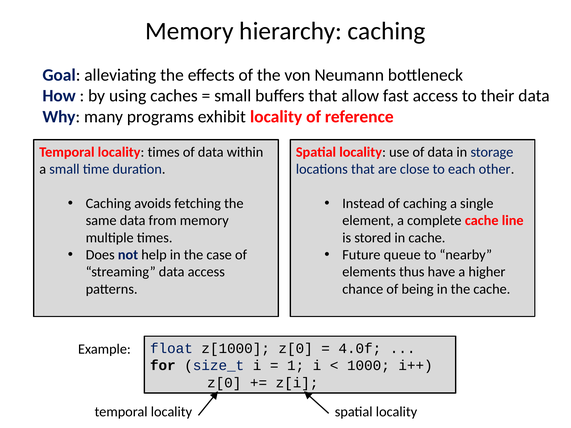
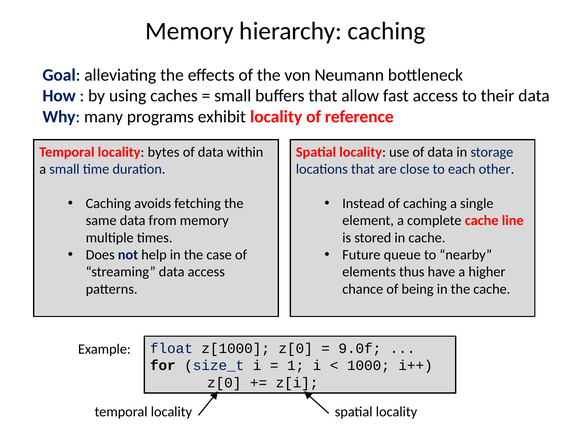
locality times: times -> bytes (164, 152)
4.0f: 4.0f -> 9.0f (360, 349)
